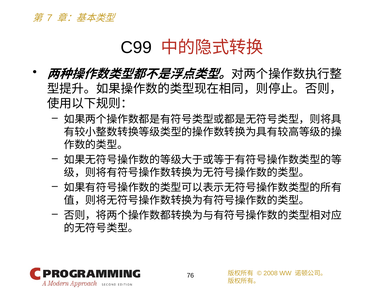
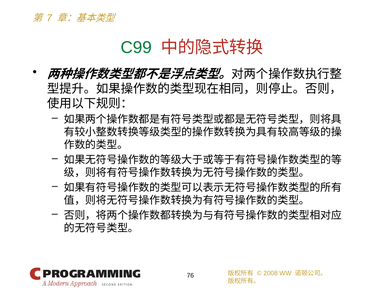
C99 colour: black -> green (136, 48)
